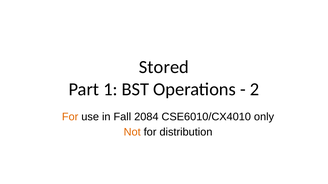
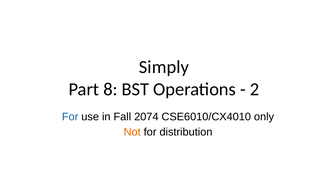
Stored: Stored -> Simply (164, 67)
1: 1 -> 8 (110, 89)
For colour: orange -> blue (70, 117)
2084: 2084 -> 2074 (146, 117)
